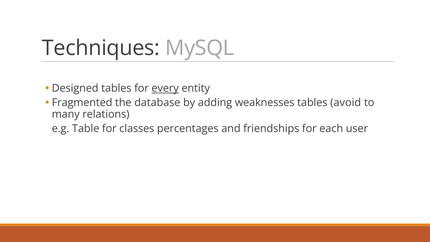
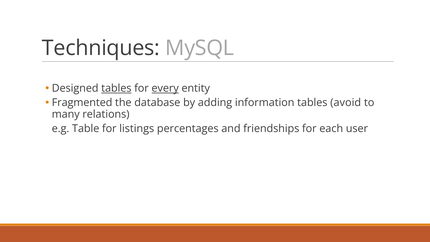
tables underline: none -> present (116, 88)
weaknesses: weaknesses -> information (265, 103)
classes: classes -> listings (137, 129)
